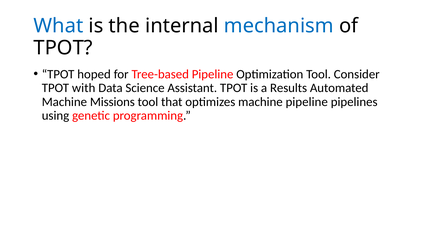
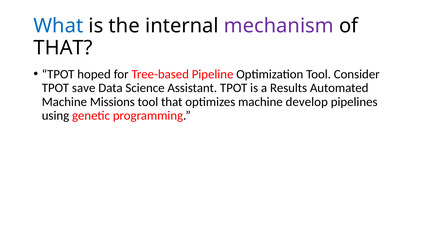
mechanism colour: blue -> purple (279, 26)
TPOT: TPOT -> THAT (63, 48)
with: with -> save (84, 88)
machine pipeline: pipeline -> develop (307, 102)
